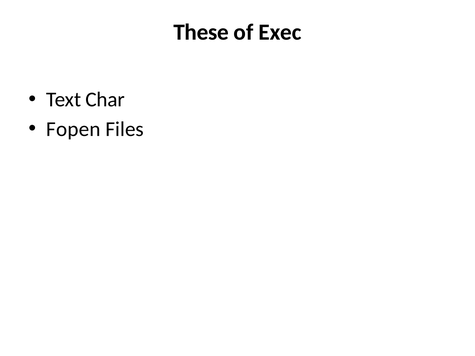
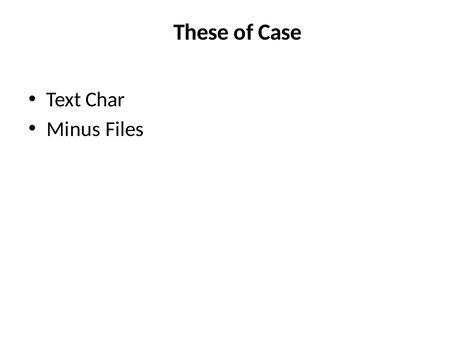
Exec: Exec -> Case (280, 32)
Fopen: Fopen -> Minus (73, 129)
